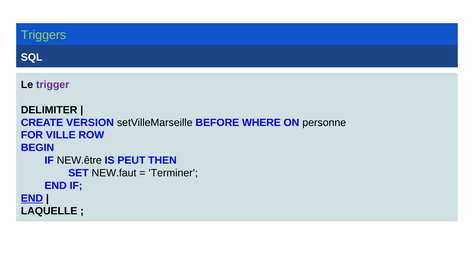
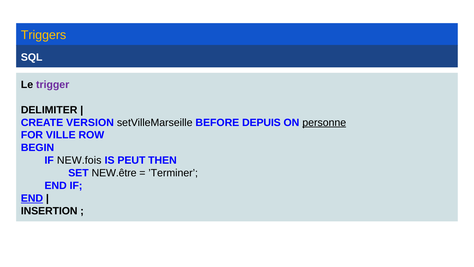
Triggers colour: light green -> yellow (44, 35)
WHERE: WHERE -> DEPUIS (261, 122)
personne underline: none -> present (324, 122)
NEW.être: NEW.être -> NEW.fois (79, 160)
NEW.faut: NEW.faut -> NEW.être (114, 173)
LAQUELLE: LAQUELLE -> INSERTION (49, 211)
